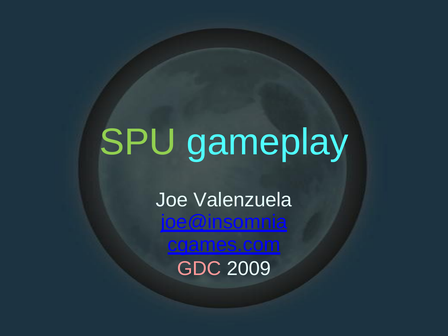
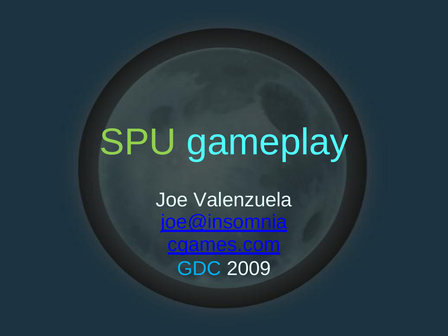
GDC colour: pink -> light blue (199, 268)
